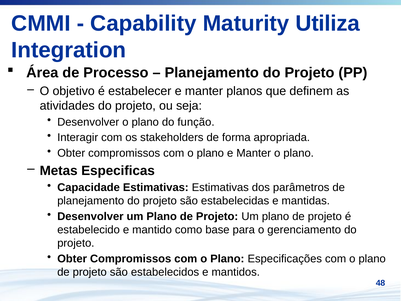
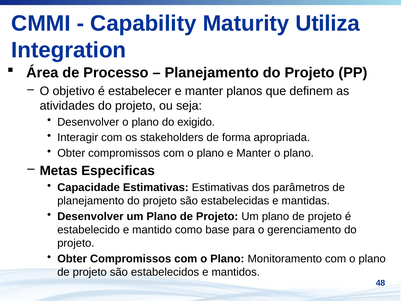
função: função -> exigido (196, 122)
Especificações: Especificações -> Monitoramento (285, 259)
